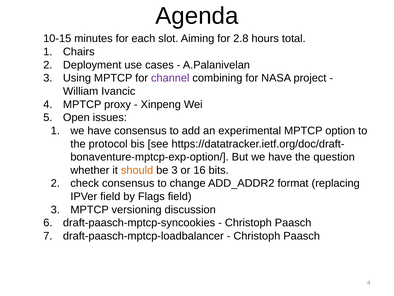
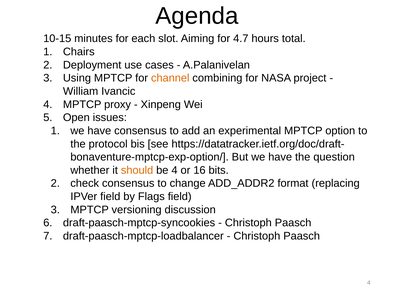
2.8: 2.8 -> 4.7 (241, 39)
channel colour: purple -> orange (170, 78)
be 3: 3 -> 4 (175, 170)
